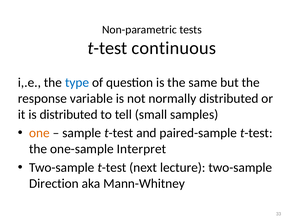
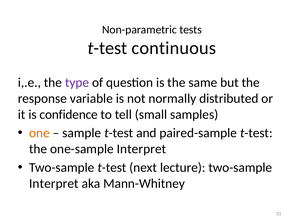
type colour: blue -> purple (77, 83)
is distributed: distributed -> confidence (69, 115)
Direction: Direction -> Interpret (54, 184)
